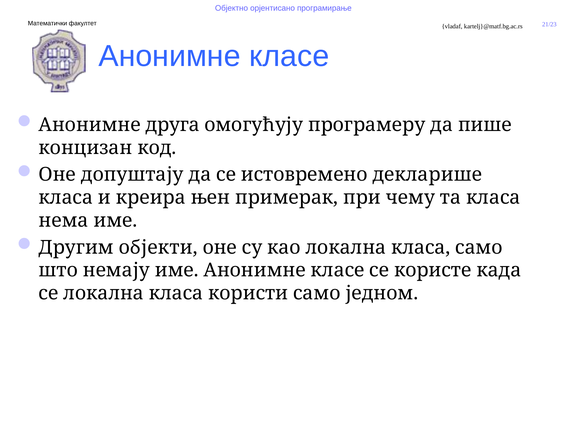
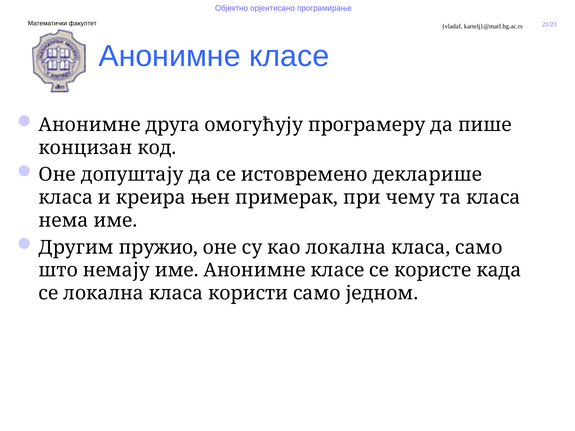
објекти: објекти -> пружио (158, 247)
